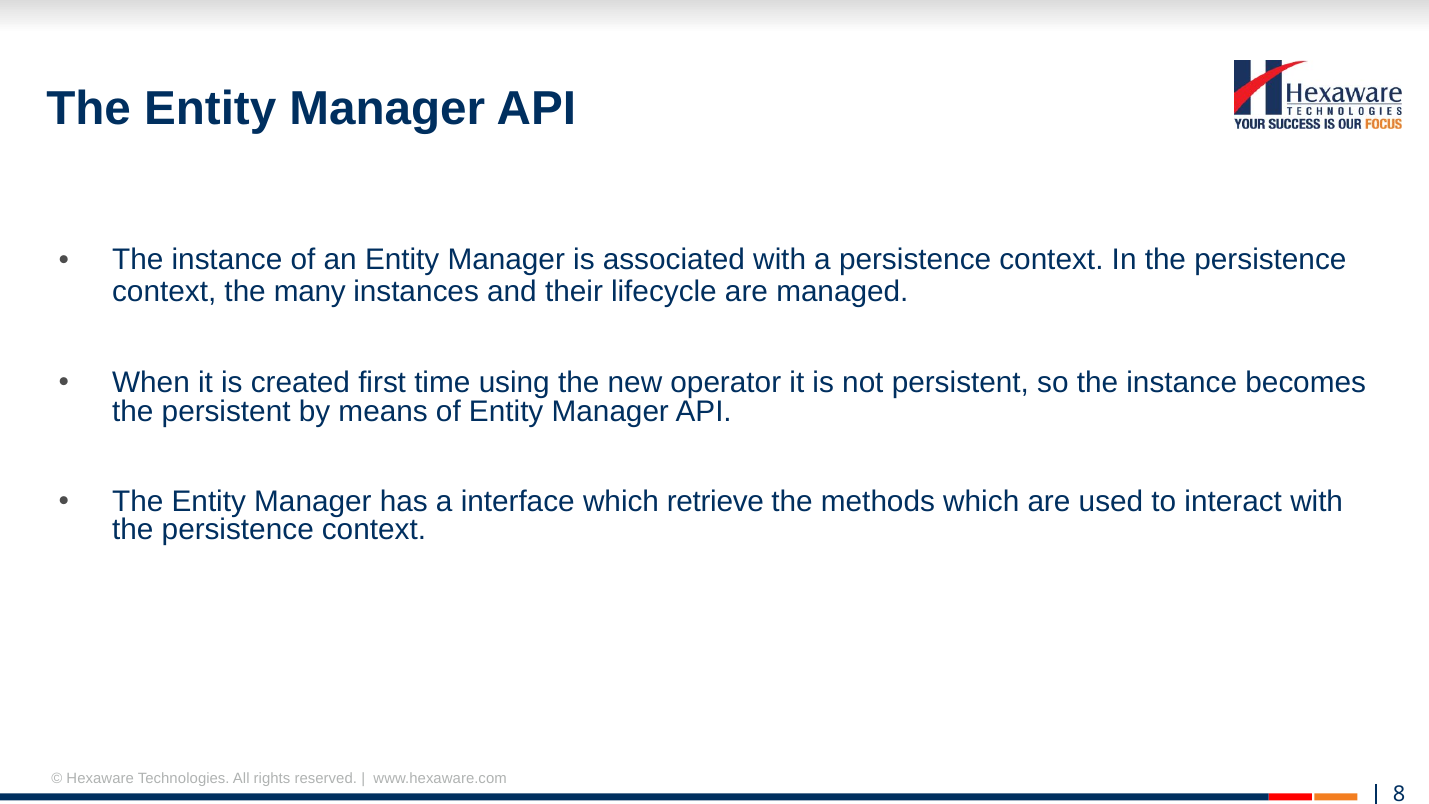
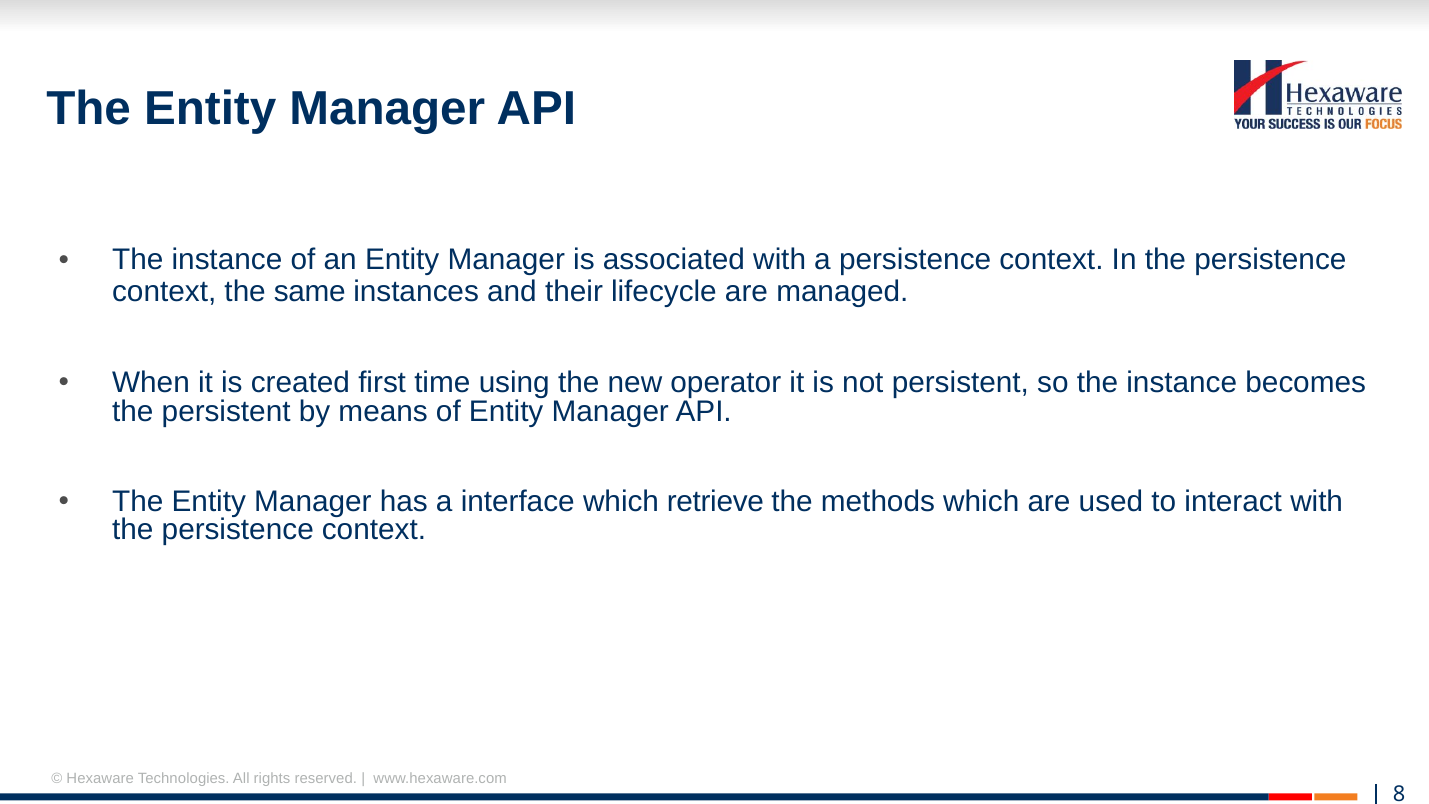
many: many -> same (310, 292)
